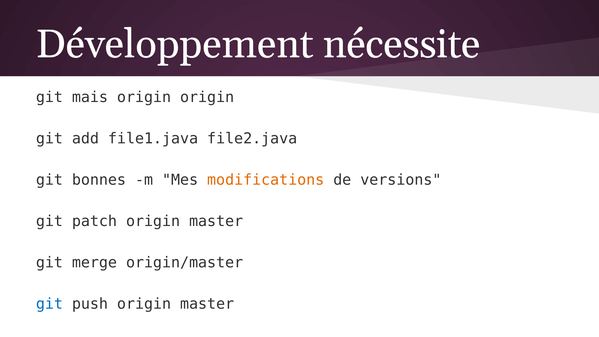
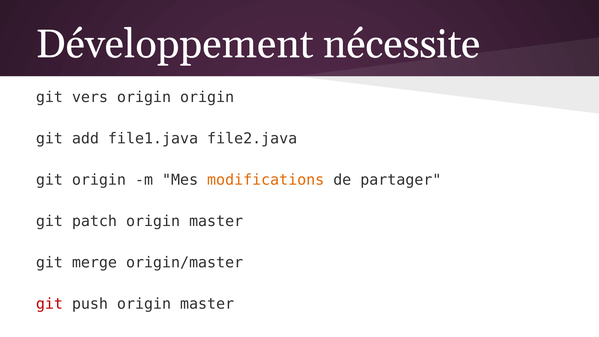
mais: mais -> vers (90, 97)
git bonnes: bonnes -> origin (99, 180)
versions: versions -> partager (401, 180)
git colour: blue -> red (49, 304)
